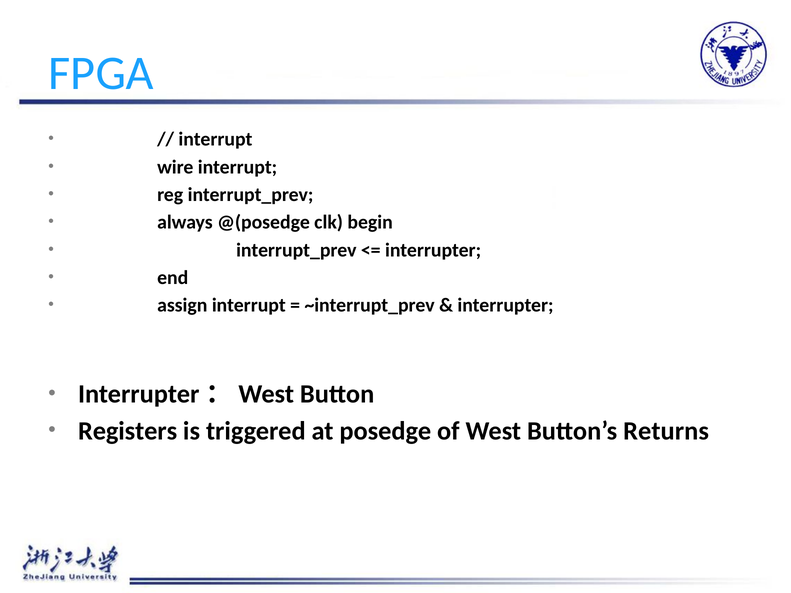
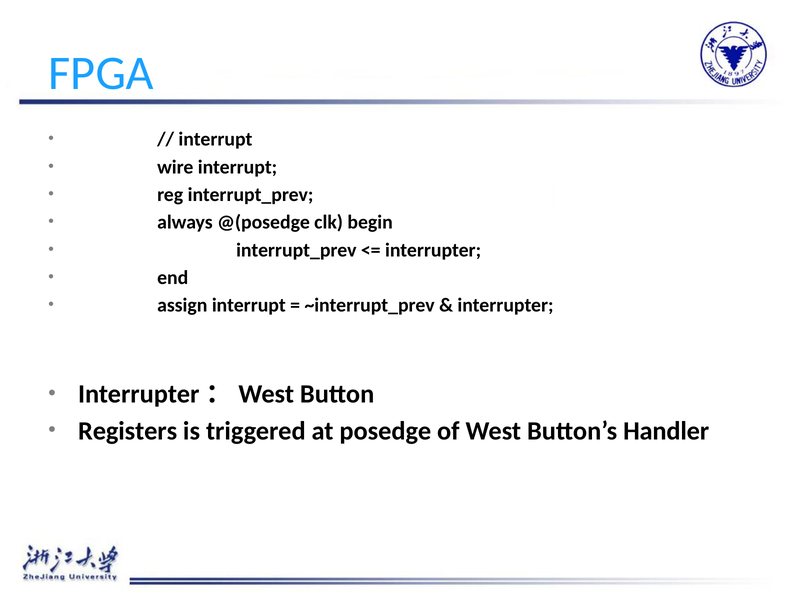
Returns: Returns -> Handler (666, 431)
